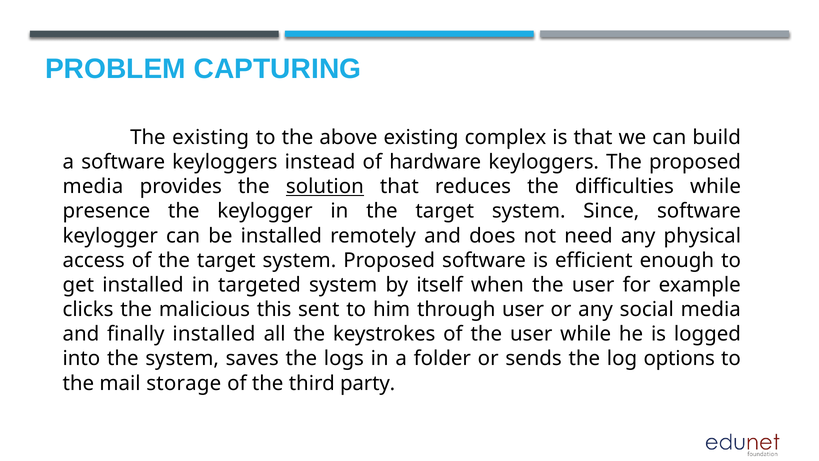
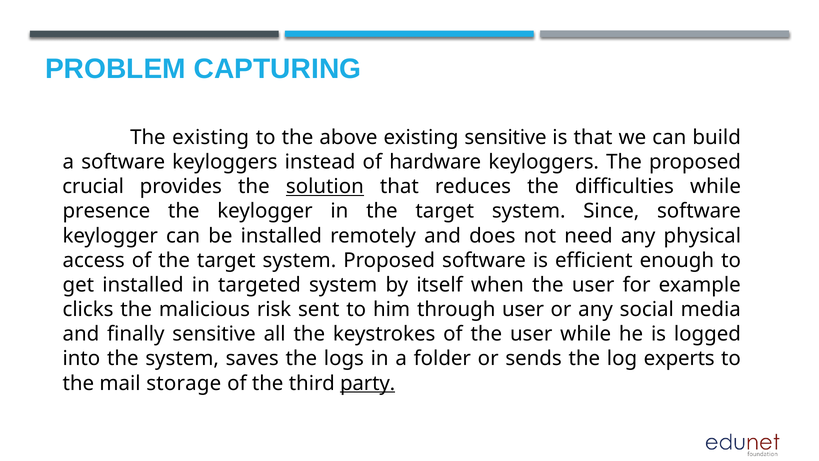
existing complex: complex -> sensitive (506, 137)
media: media -> crucial (93, 186)
this: this -> risk (274, 309)
finally installed: installed -> sensitive (214, 334)
options: options -> experts (679, 358)
party underline: none -> present (368, 383)
